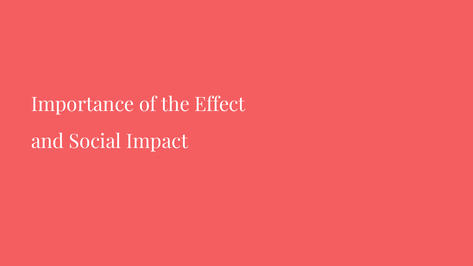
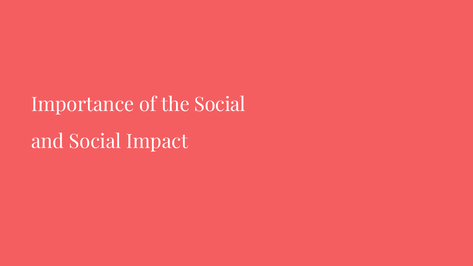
the Effect: Effect -> Social (220, 105)
